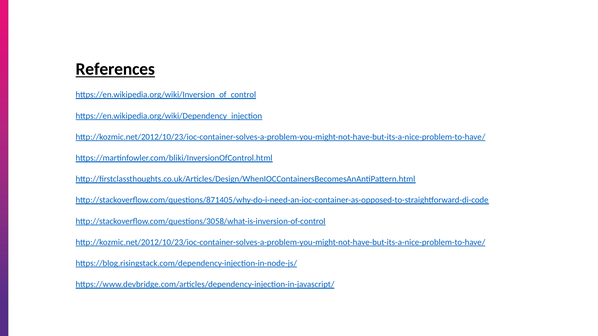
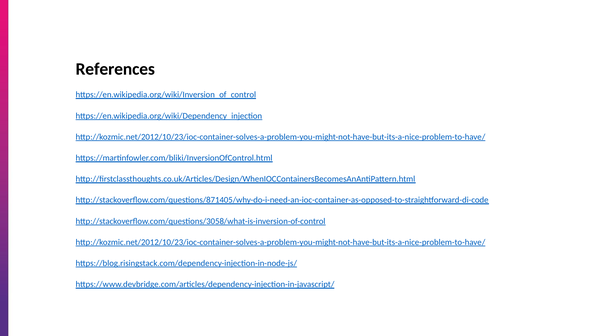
References underline: present -> none (115, 69)
